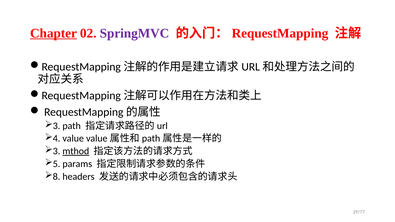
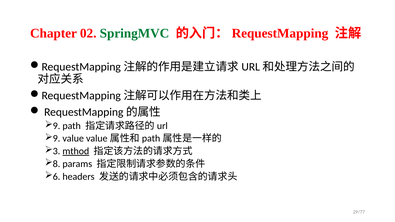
Chapter underline: present -> none (54, 33)
SpringMVC colour: purple -> green (134, 33)
3: 3 -> 9 (57, 126)
4: 4 -> 9 (57, 139)
5: 5 -> 8 (57, 164)
8: 8 -> 6 (57, 177)
